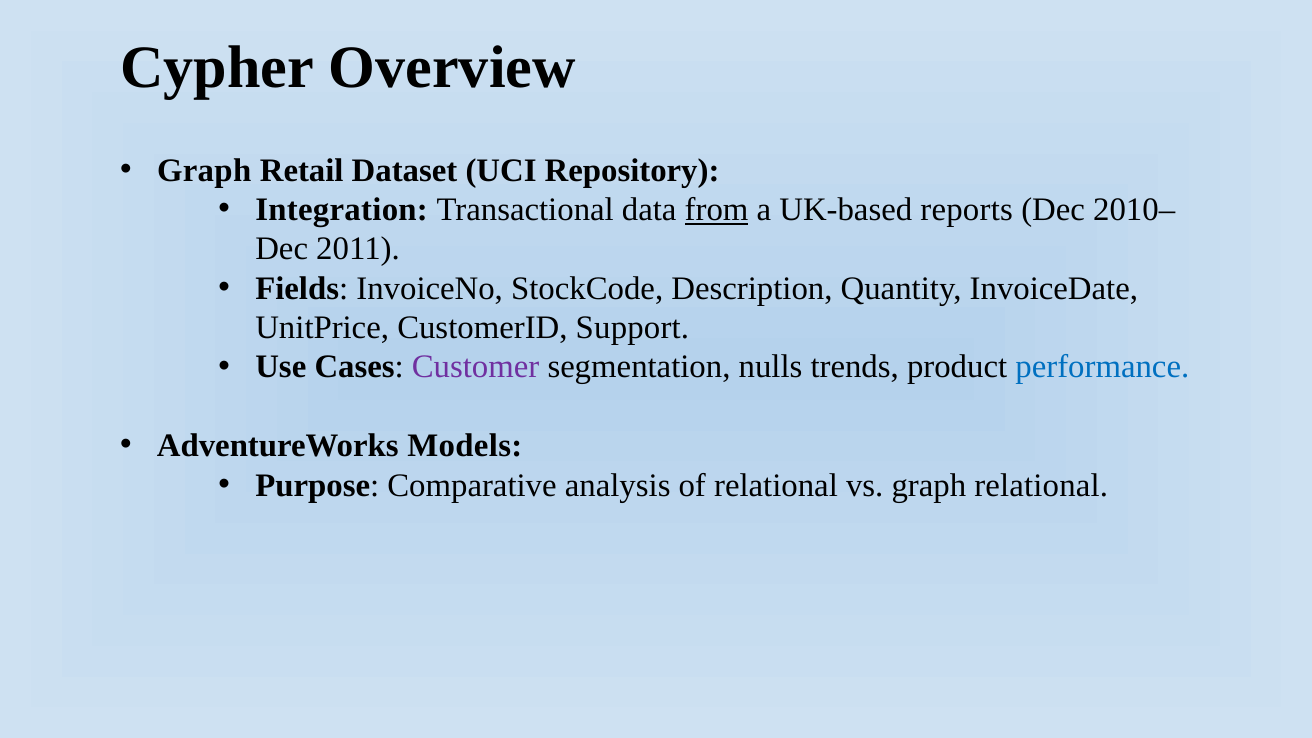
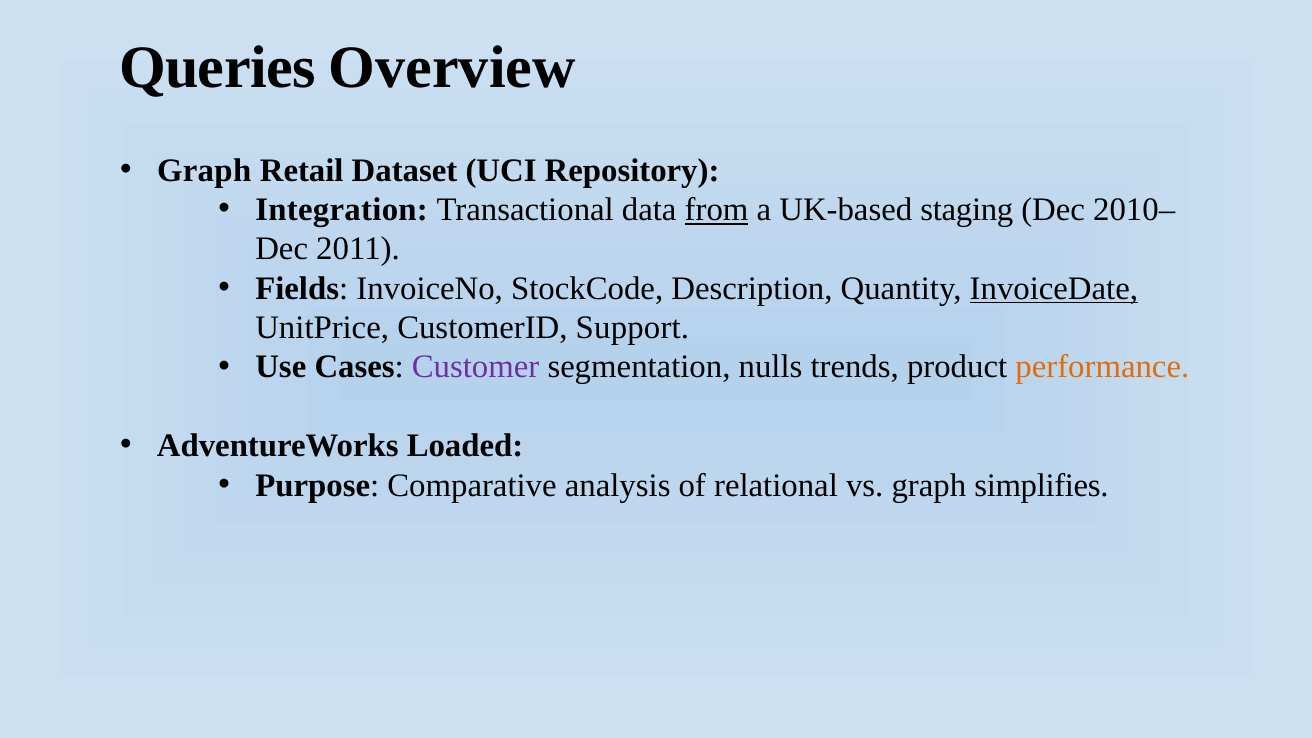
Cypher: Cypher -> Queries (217, 68)
reports: reports -> staging (967, 210)
InvoiceDate underline: none -> present (1054, 288)
performance colour: blue -> orange (1102, 367)
Models: Models -> Loaded (465, 446)
graph relational: relational -> simplifies (1041, 485)
